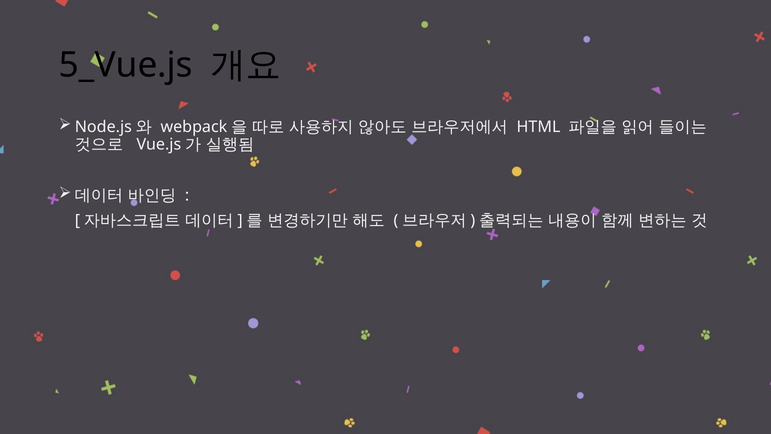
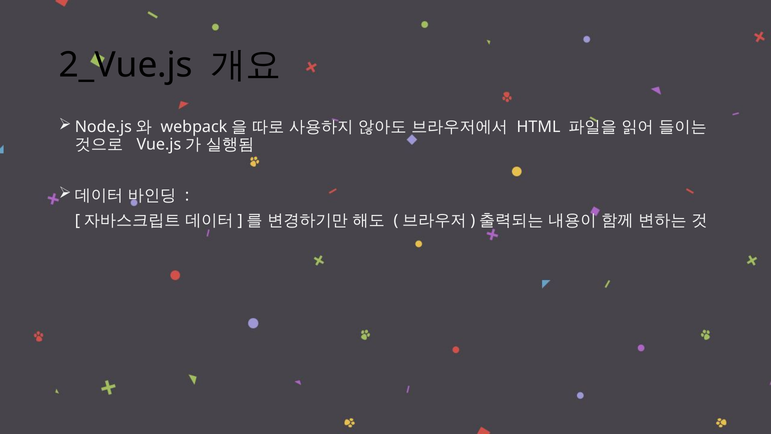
5_Vue.js: 5_Vue.js -> 2_Vue.js (126, 65)
